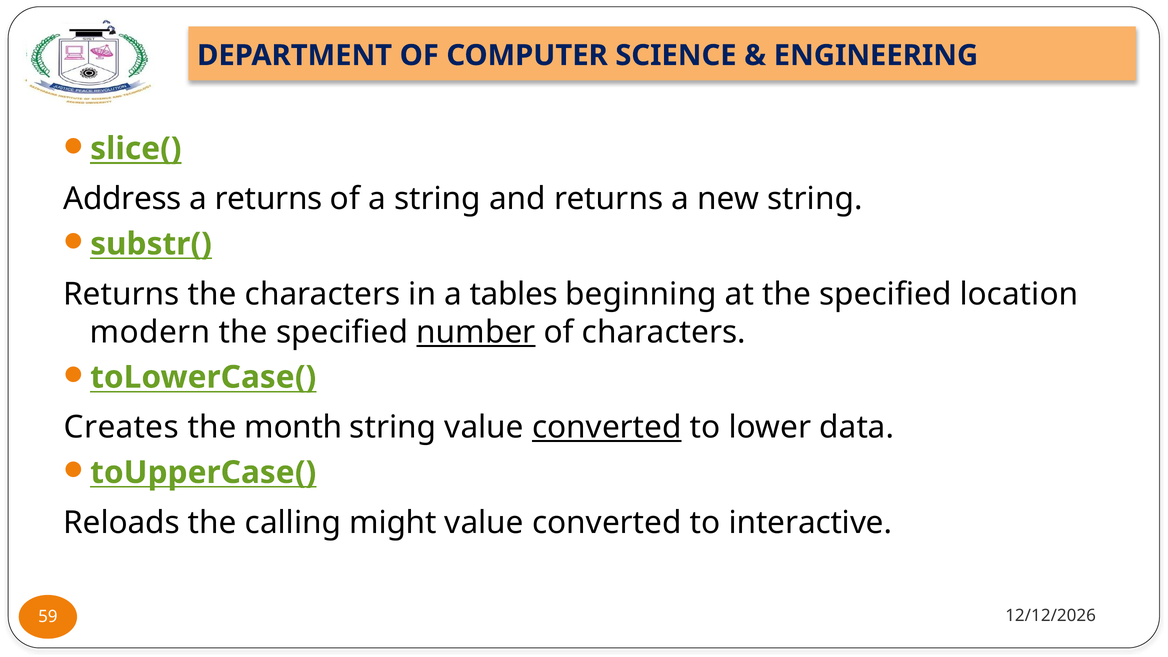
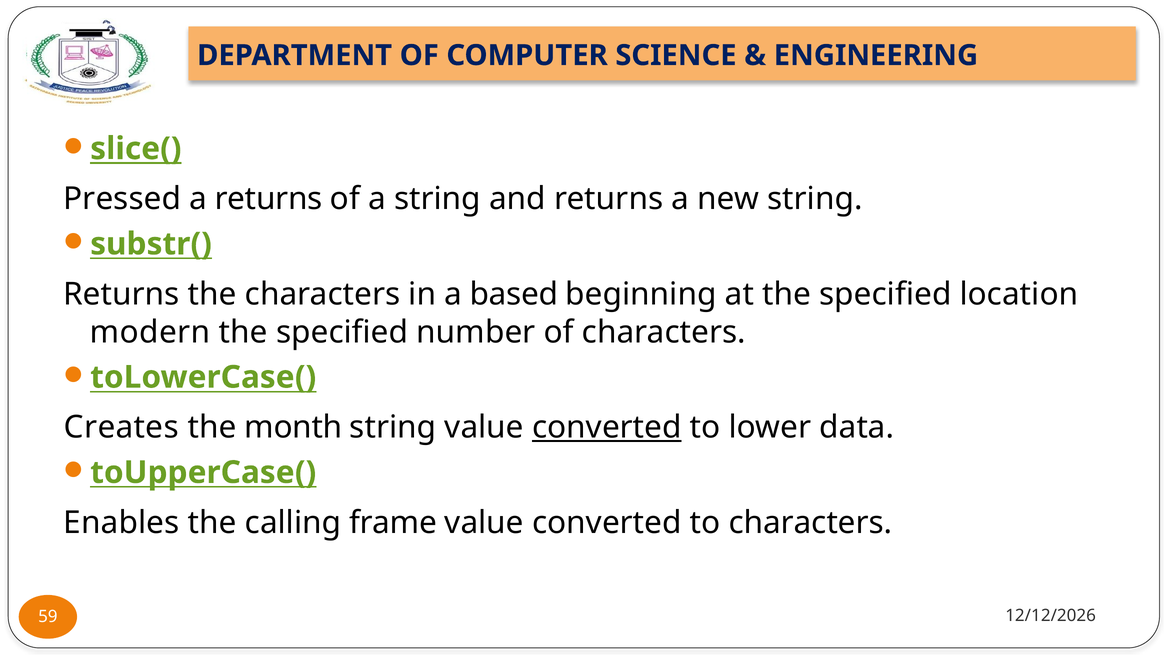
Address: Address -> Pressed (122, 199)
tables: tables -> based (514, 294)
number underline: present -> none (476, 332)
Reloads: Reloads -> Enables (121, 523)
might: might -> frame (393, 523)
to interactive: interactive -> characters (810, 523)
